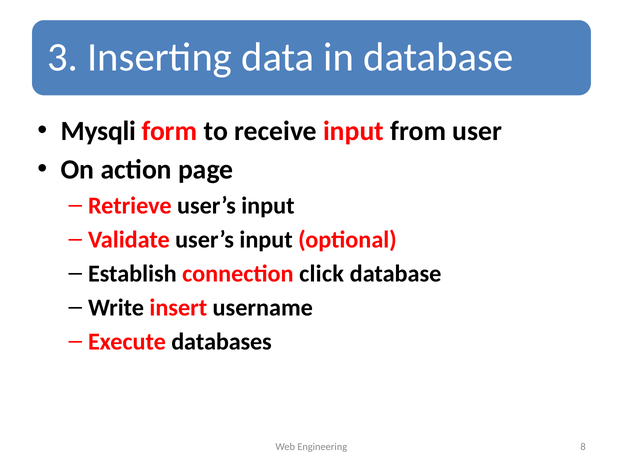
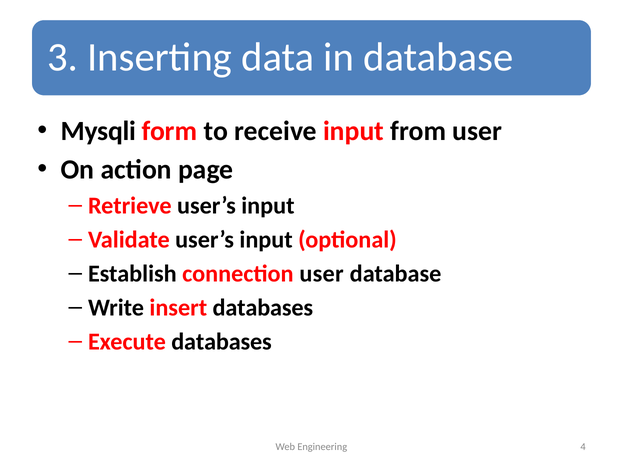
connection click: click -> user (322, 273)
insert username: username -> databases (263, 307)
8: 8 -> 4 (583, 446)
